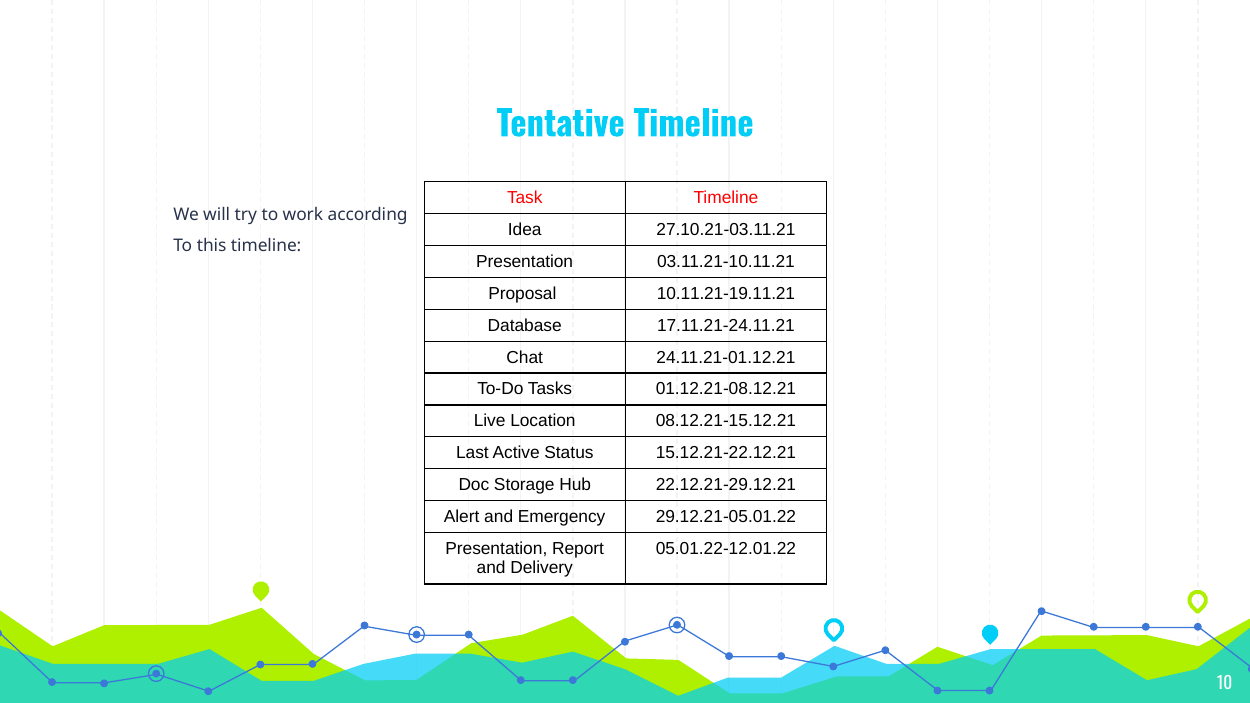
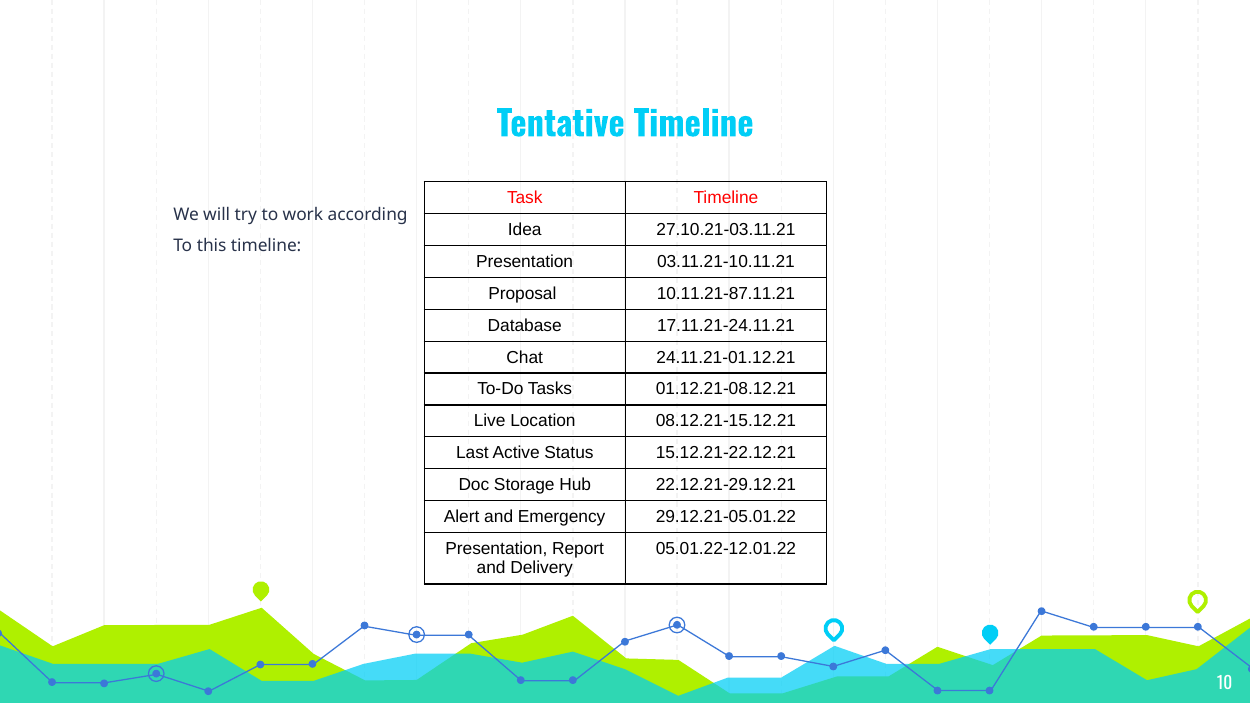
10.11.21-19.11.21: 10.11.21-19.11.21 -> 10.11.21-87.11.21 (726, 293)
